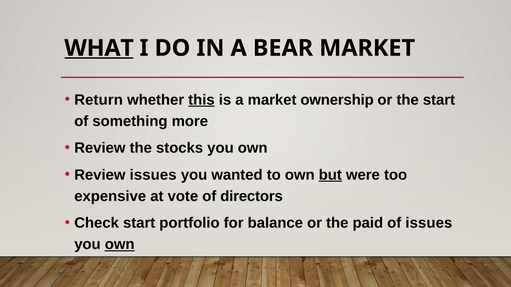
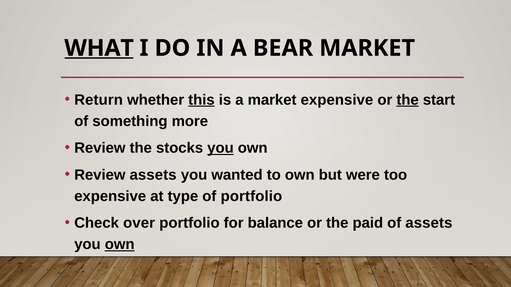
market ownership: ownership -> expensive (337, 100)
the underline: none -> present (408, 100)
you underline: none -> present (220, 148)
Review issues: issues -> assets (153, 175)
but underline: present -> none (330, 175)
vote: vote -> type (183, 196)
of directors: directors -> portfolio (251, 196)
Check start: start -> over (139, 223)
of issues: issues -> assets (429, 223)
